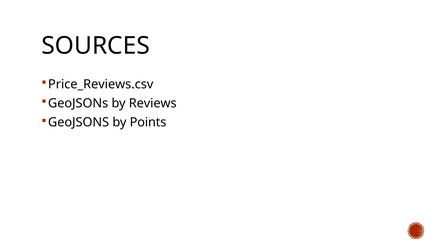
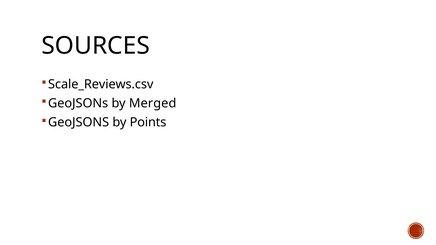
Price_Reviews.csv: Price_Reviews.csv -> Scale_Reviews.csv (101, 84)
Reviews: Reviews -> Merged (153, 103)
